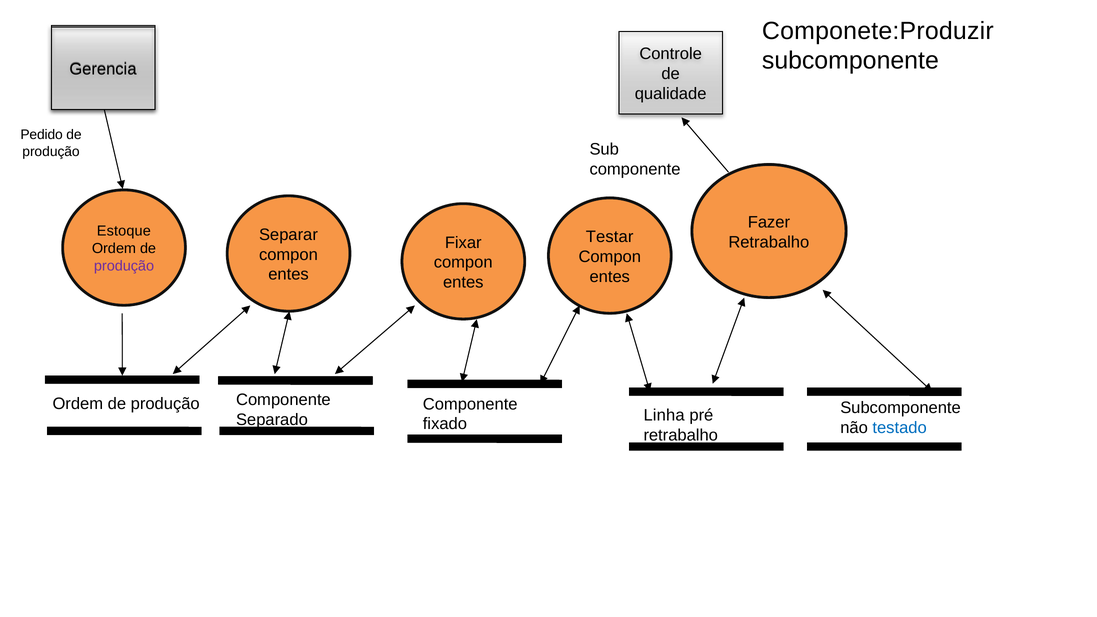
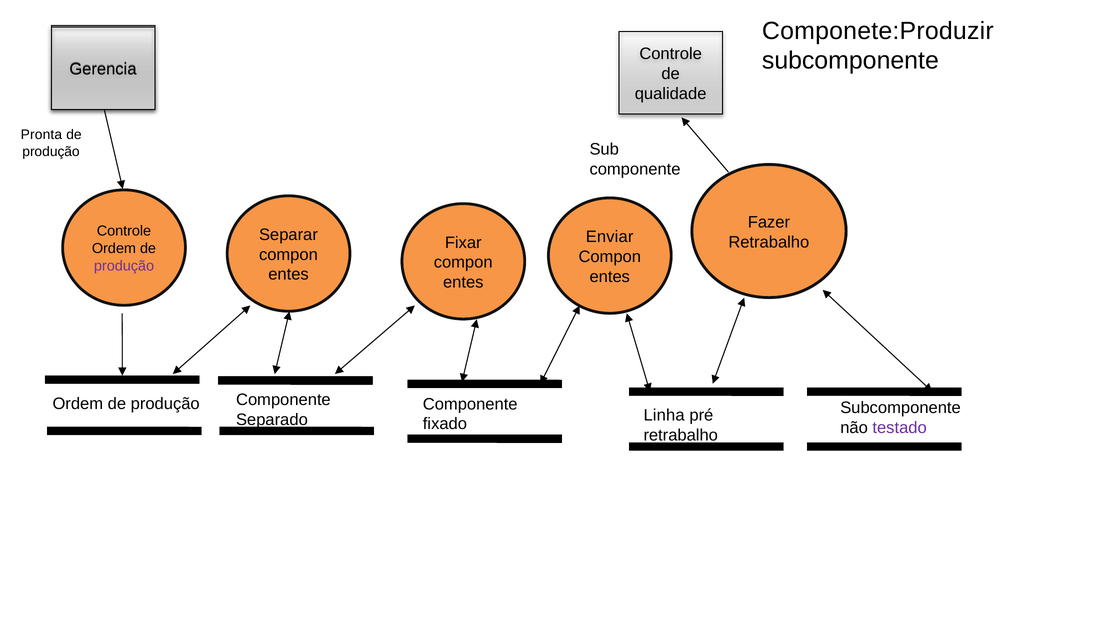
Pedido: Pedido -> Pronta (41, 135)
Estoque: Estoque -> Controle (124, 231)
Testar: Testar -> Enviar (610, 237)
testado colour: blue -> purple (900, 428)
